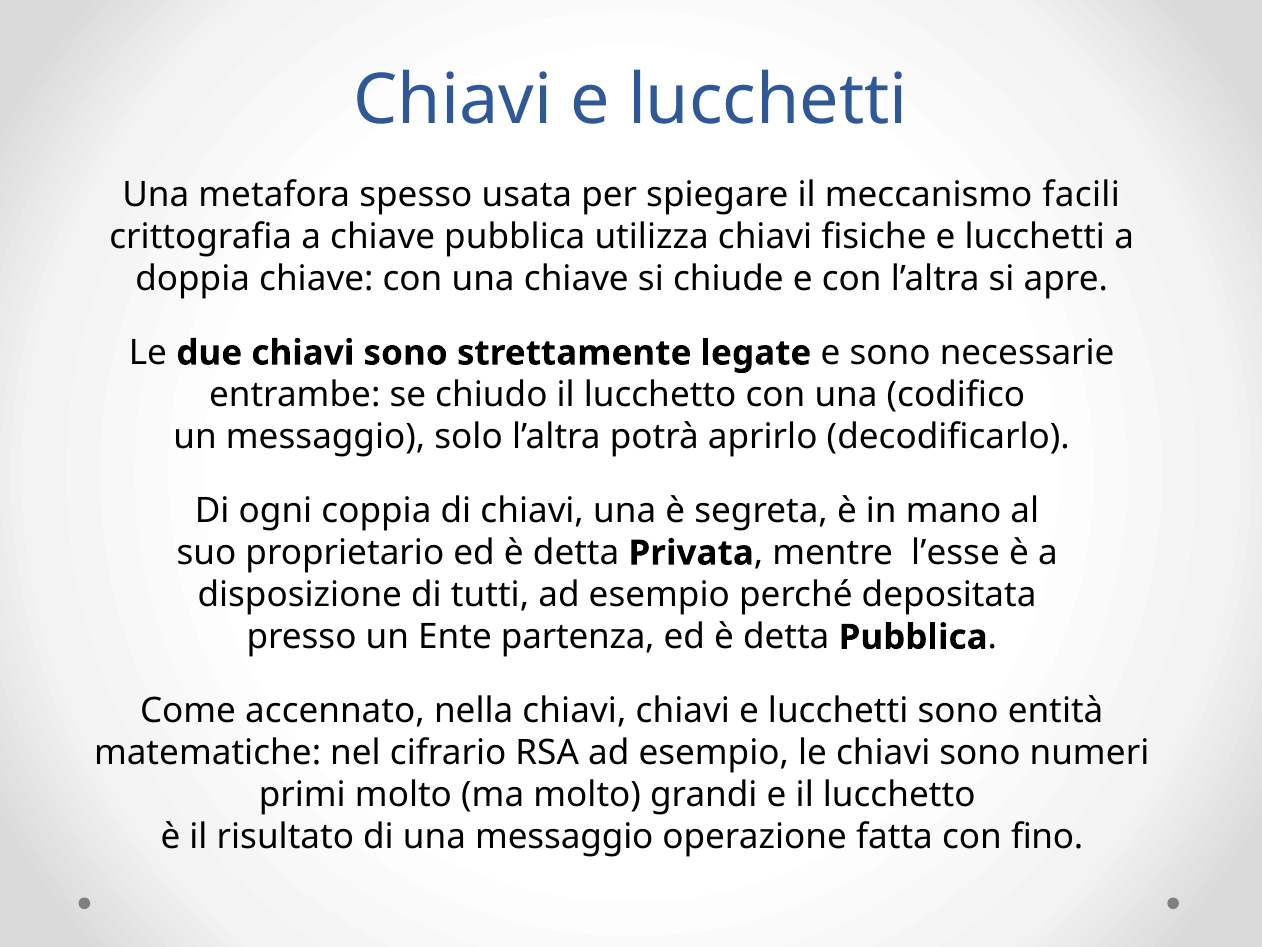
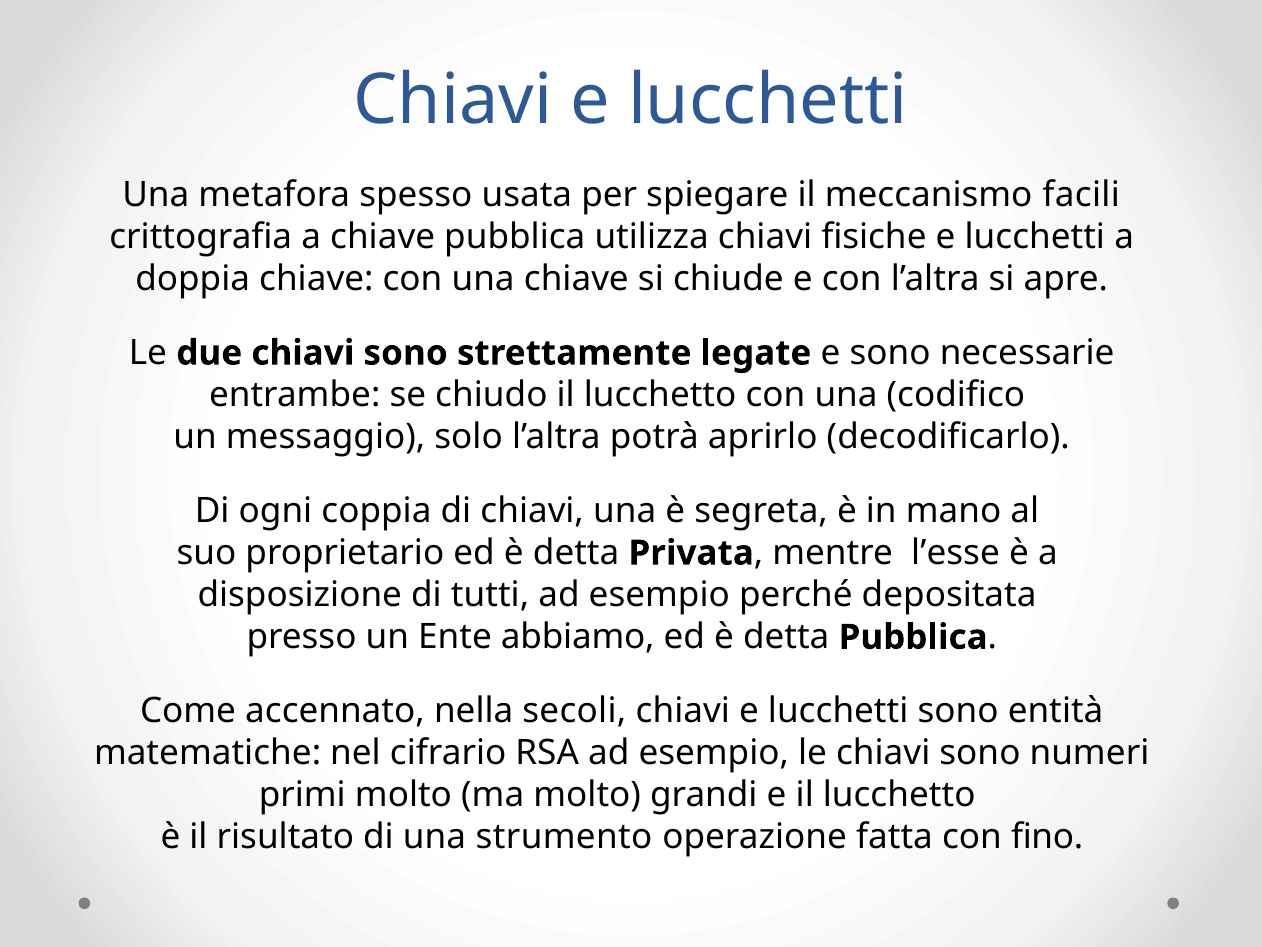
partenza: partenza -> abbiamo (578, 637)
nella chiavi: chiavi -> secoli (574, 711)
una messaggio: messaggio -> strumento (564, 837)
